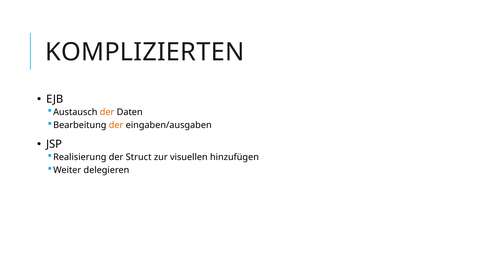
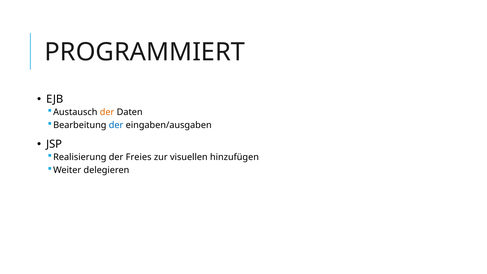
KOMPLIZIERTEN: KOMPLIZIERTEN -> PROGRAMMIERT (145, 52)
der colour: orange -> blue (116, 125)
Struct: Struct -> Freies (139, 157)
